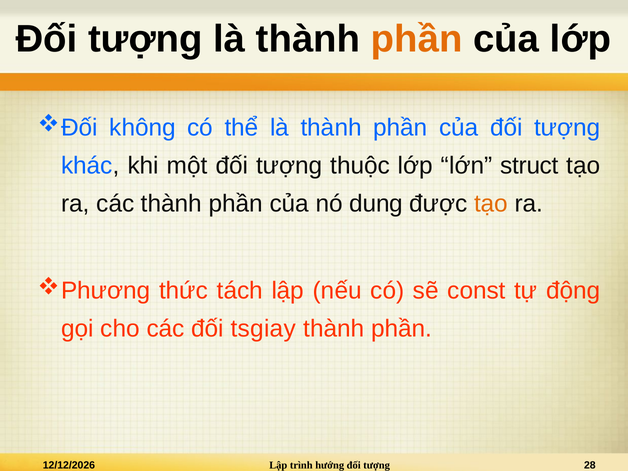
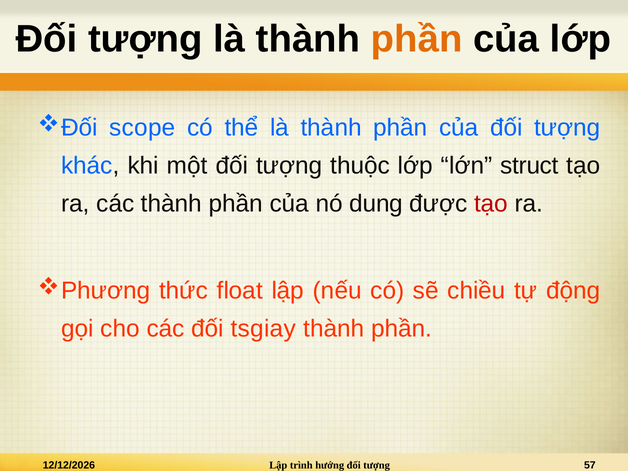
không: không -> scope (142, 128)
tạo colour: orange -> red (491, 204)
tách: tách -> float (240, 291)
const: const -> chiều (477, 291)
28: 28 -> 57 (590, 465)
